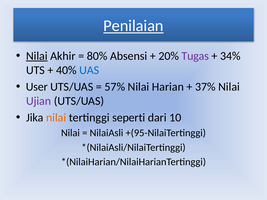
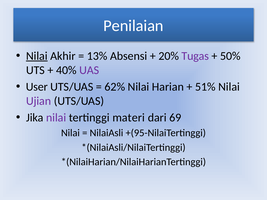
Penilaian underline: present -> none (133, 26)
80%: 80% -> 13% (97, 56)
34%: 34% -> 50% (230, 56)
UAS colour: blue -> purple (89, 70)
57%: 57% -> 62% (115, 87)
37%: 37% -> 51% (205, 87)
nilai colour: orange -> purple (56, 118)
seperti: seperti -> materi (129, 118)
10: 10 -> 69 (175, 118)
